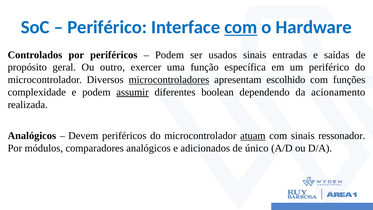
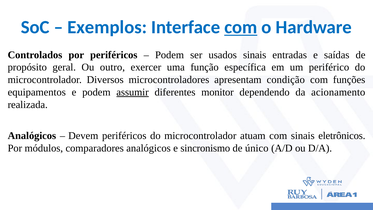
Periférico: Periférico -> Exemplos (107, 27)
microcontroladores underline: present -> none (169, 80)
escolhido: escolhido -> condição (286, 80)
complexidade: complexidade -> equipamentos (37, 92)
boolean: boolean -> monitor (218, 92)
atuam underline: present -> none (253, 136)
ressonador: ressonador -> eletrônicos (342, 136)
adicionados: adicionados -> sincronismo (205, 148)
